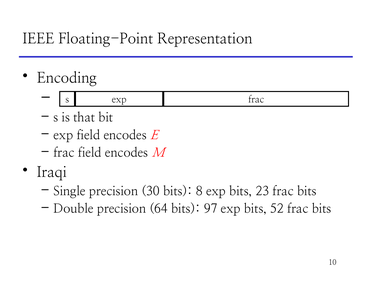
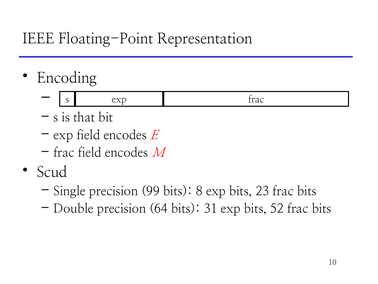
Iraqi: Iraqi -> Scud (52, 172)
30: 30 -> 99 (151, 191)
97: 97 -> 31 (211, 208)
